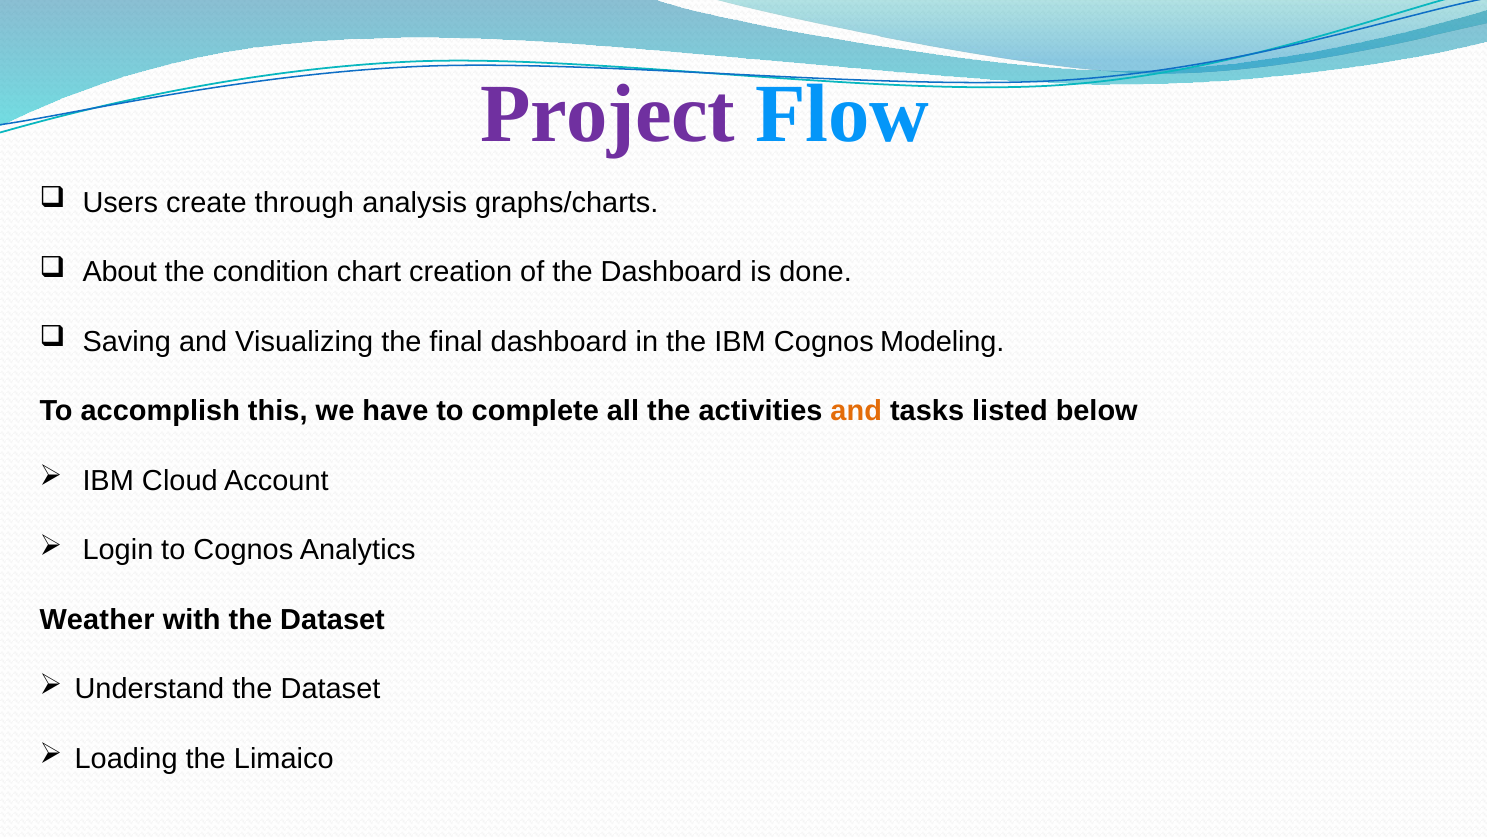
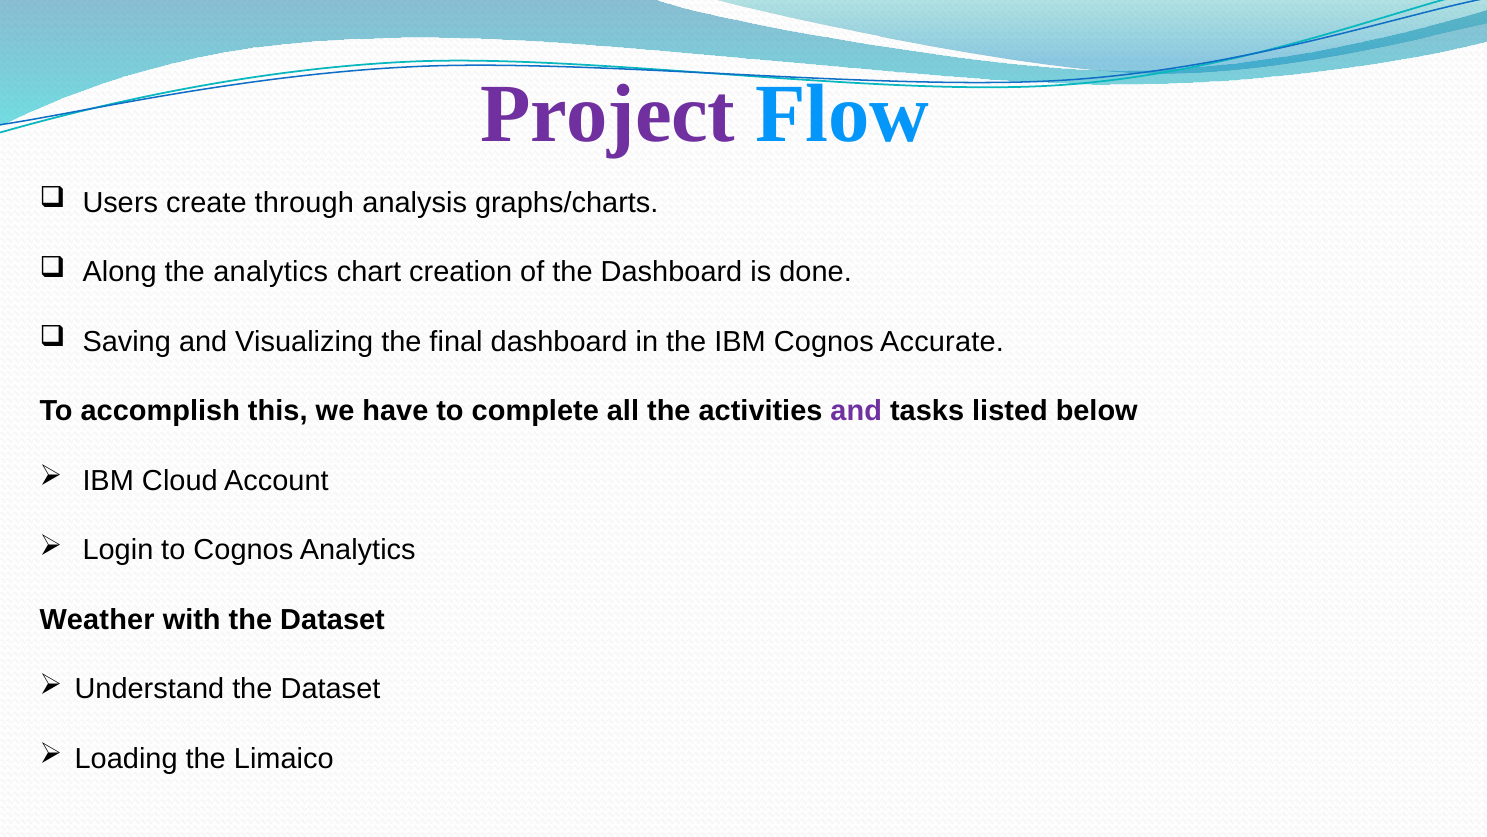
About: About -> Along (120, 272)
the condition: condition -> analytics (271, 272)
Modeling: Modeling -> Accurate (942, 342)
and colour: orange -> purple (856, 411)
